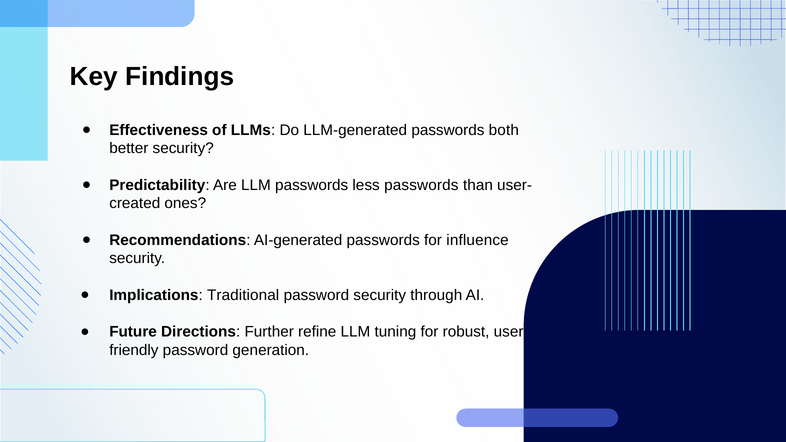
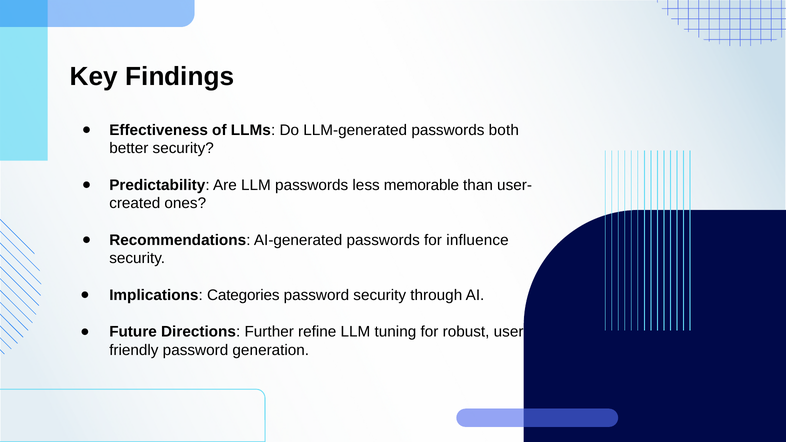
less passwords: passwords -> memorable (421, 185)
Traditional: Traditional -> Categories (243, 295)
